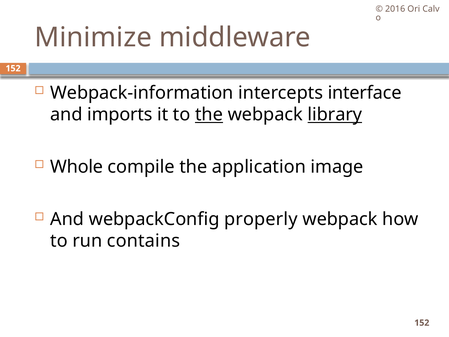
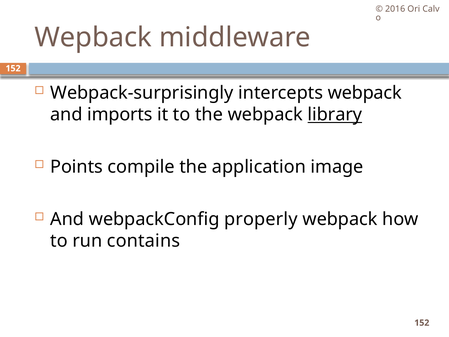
Minimize: Minimize -> Wepback (93, 37)
Webpack-information: Webpack-information -> Webpack-surprisingly (142, 93)
intercepts interface: interface -> webpack (365, 93)
the underline: present -> none (209, 115)
Whole: Whole -> Points (77, 167)
